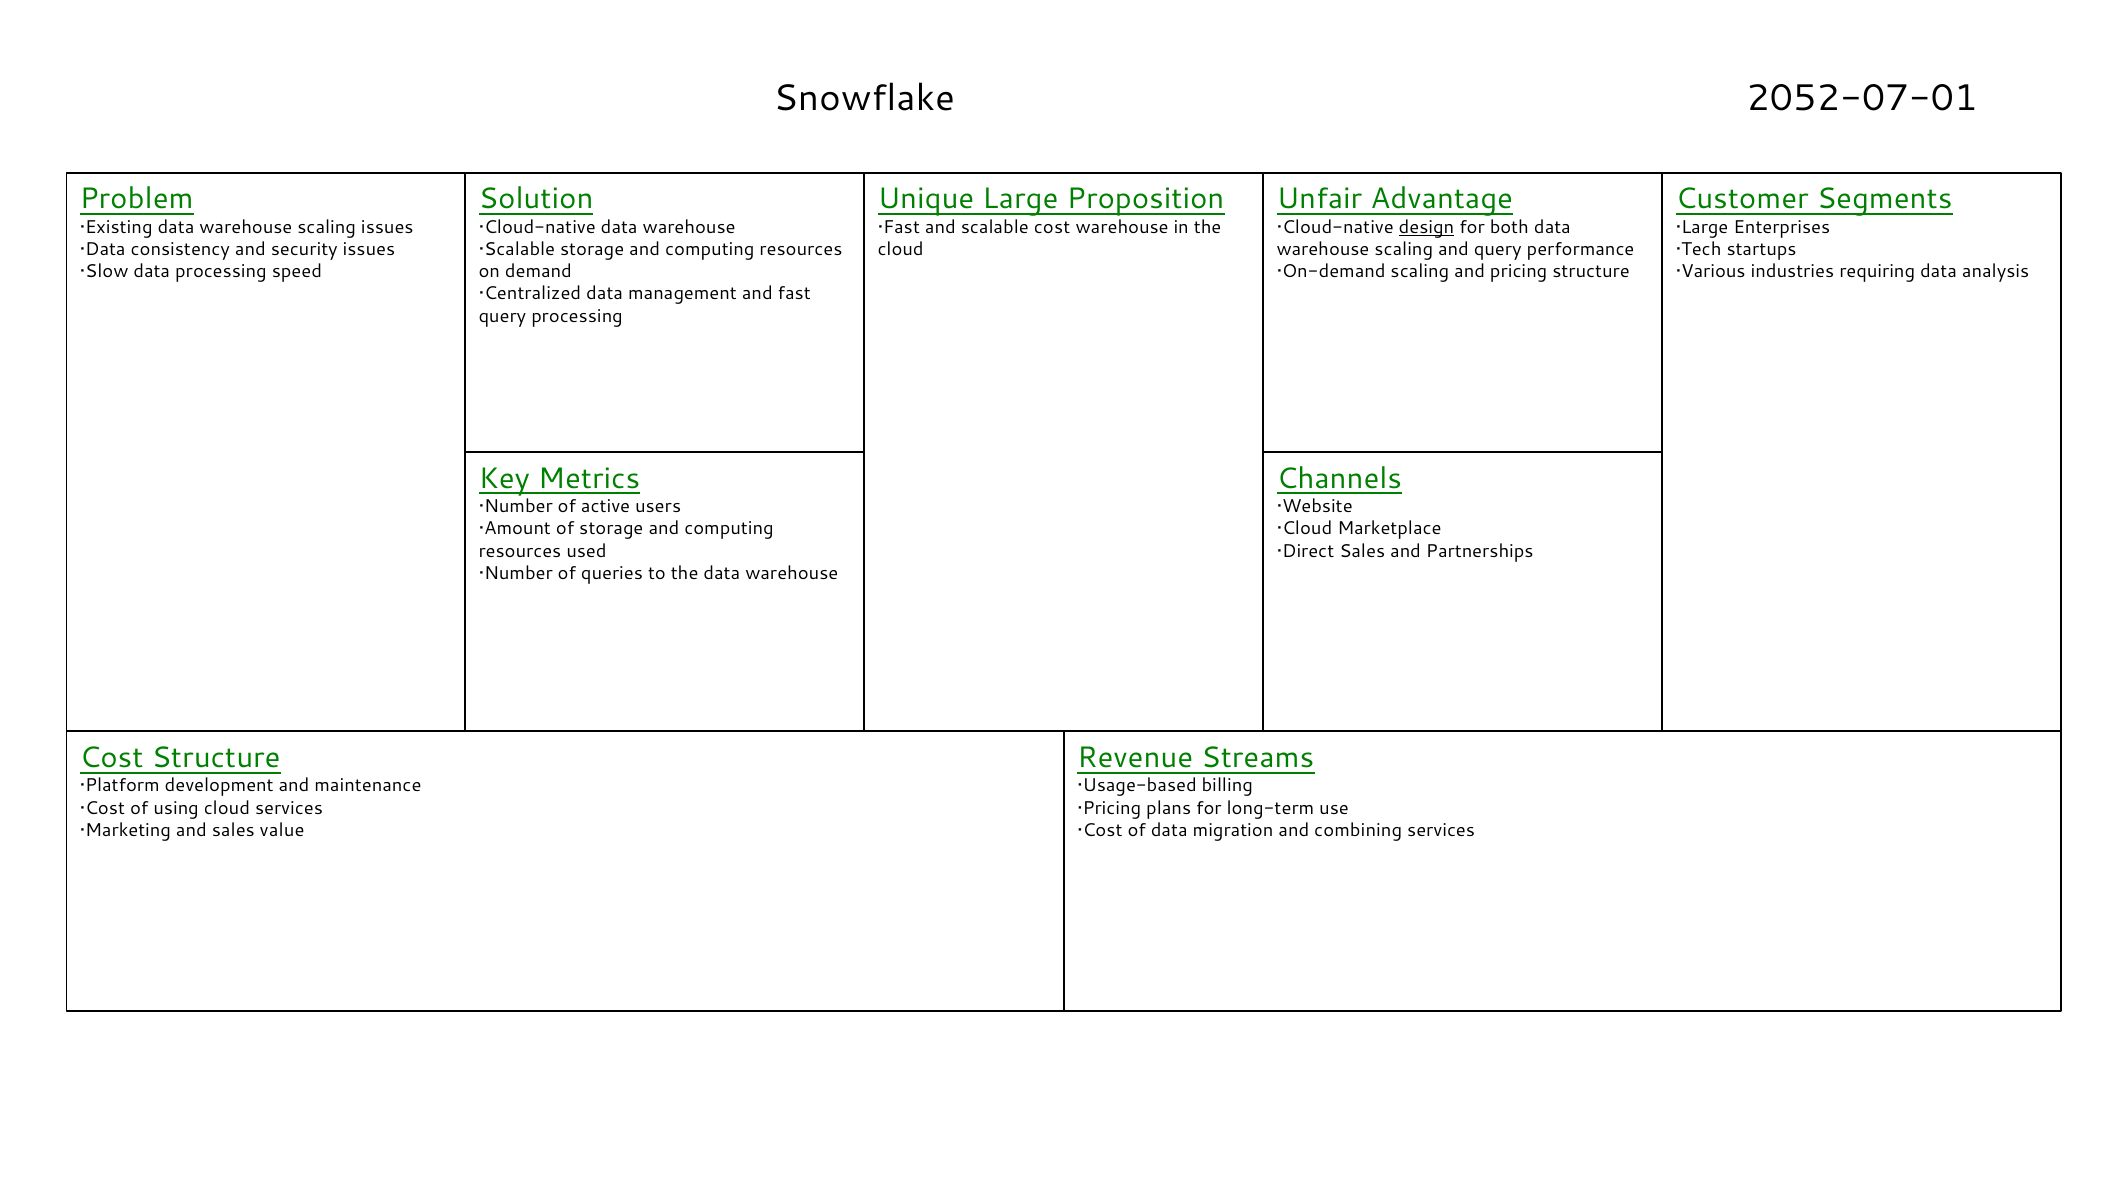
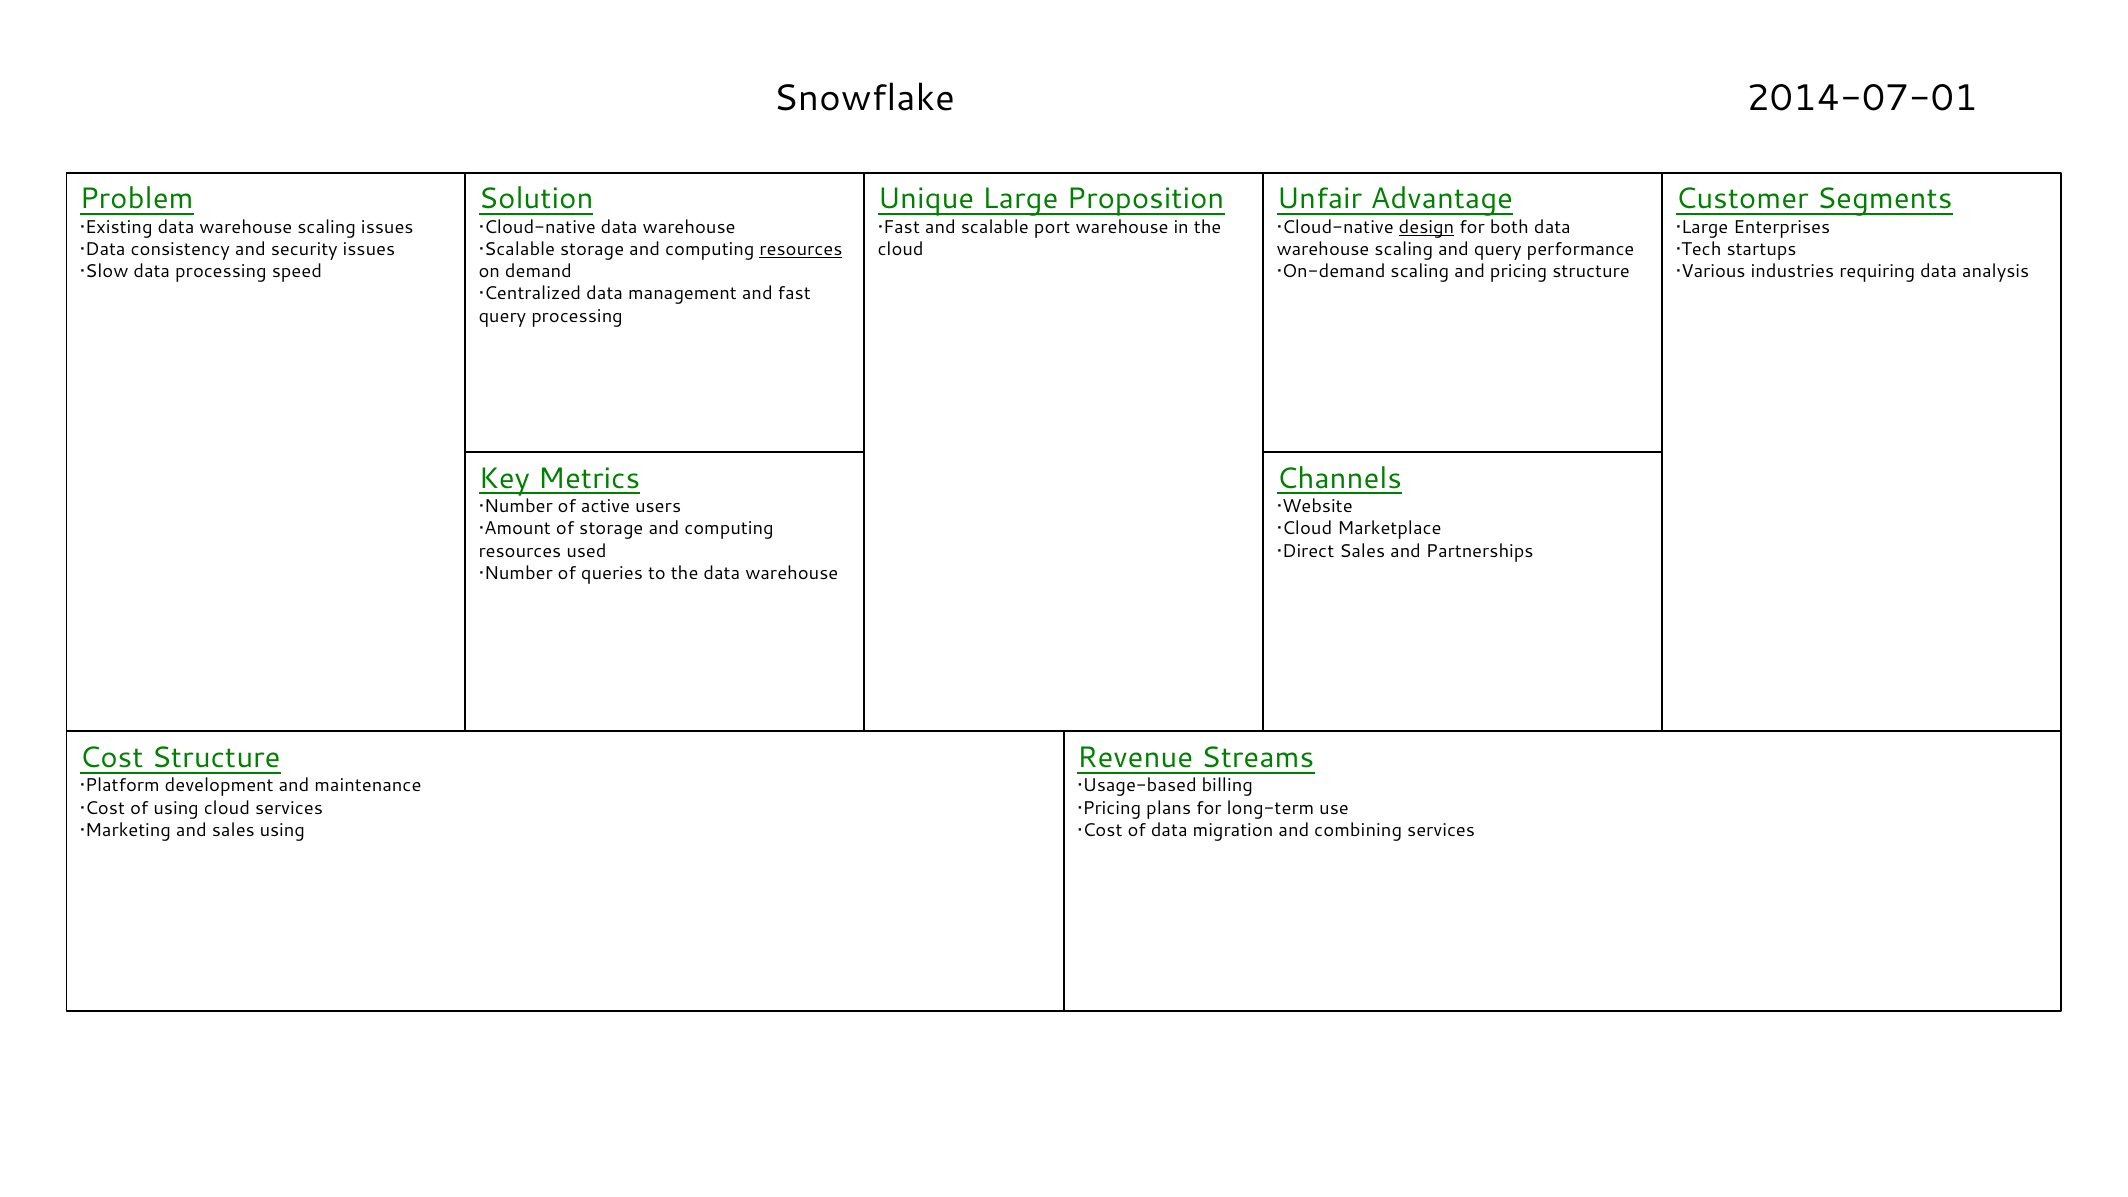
2052-07-01: 2052-07-01 -> 2014-07-01 (1862, 98)
scalable cost: cost -> port (1052, 227)
resources underline: none -> present (801, 249)
sales value: value -> using (282, 830)
